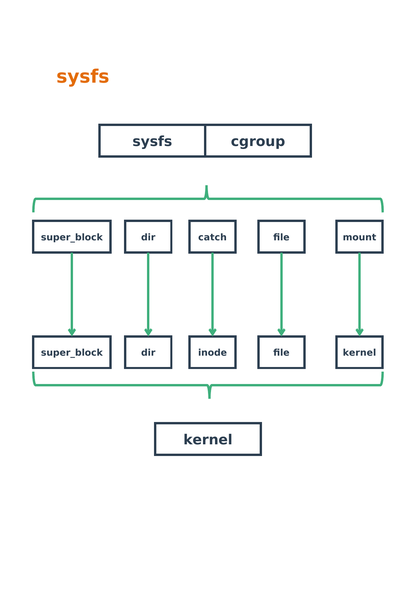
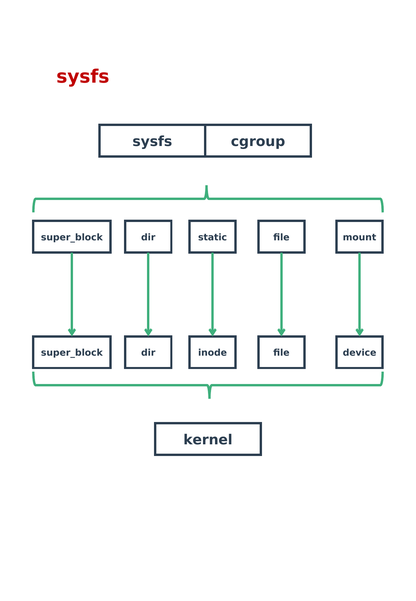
sysfs colour: orange -> red (83, 77)
catch: catch -> static (213, 237)
file kernel: kernel -> device (360, 353)
